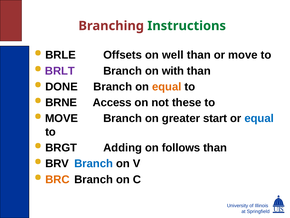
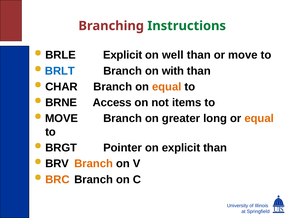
BRLE Offsets: Offsets -> Explicit (123, 55)
BRLT colour: purple -> blue (60, 71)
DONE: DONE -> CHAR (61, 87)
these: these -> items (187, 102)
start: start -> long (215, 118)
equal colour: blue -> orange (259, 118)
Adding: Adding -> Pointer (123, 147)
on follows: follows -> explicit (181, 147)
Branch colour: blue -> orange (94, 163)
